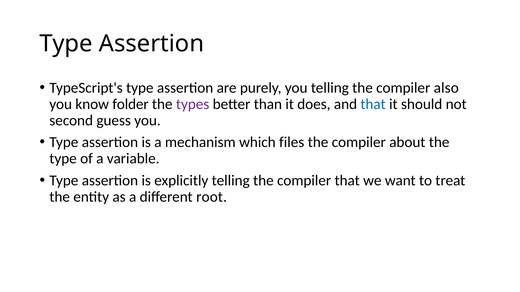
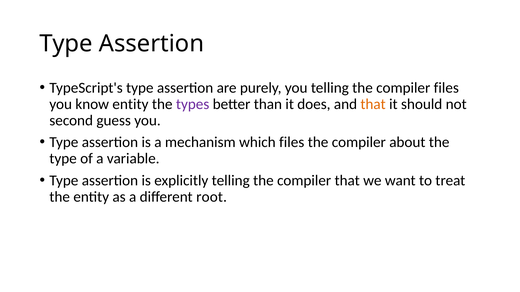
compiler also: also -> files (446, 88)
know folder: folder -> entity (130, 104)
that colour: blue -> orange (373, 104)
